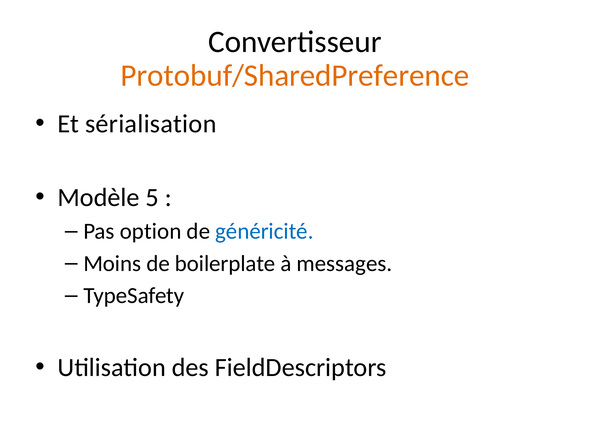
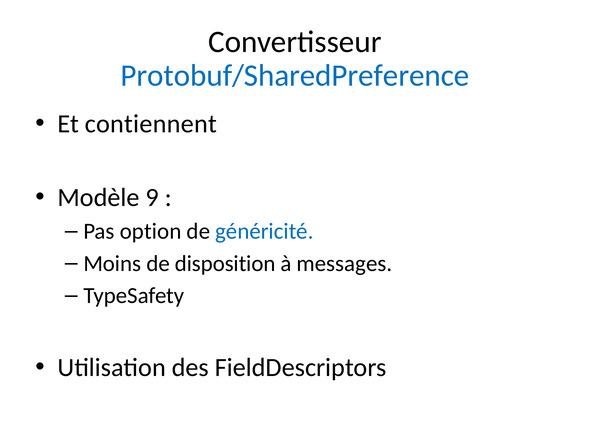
Protobuf/SharedPreference colour: orange -> blue (295, 75)
sérialisation: sérialisation -> contiennent (151, 124)
5: 5 -> 9 (152, 197)
boilerplate: boilerplate -> disposition (225, 263)
